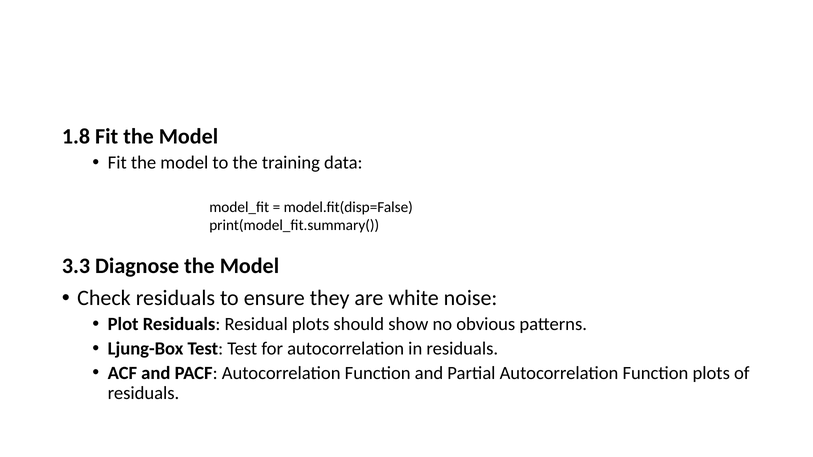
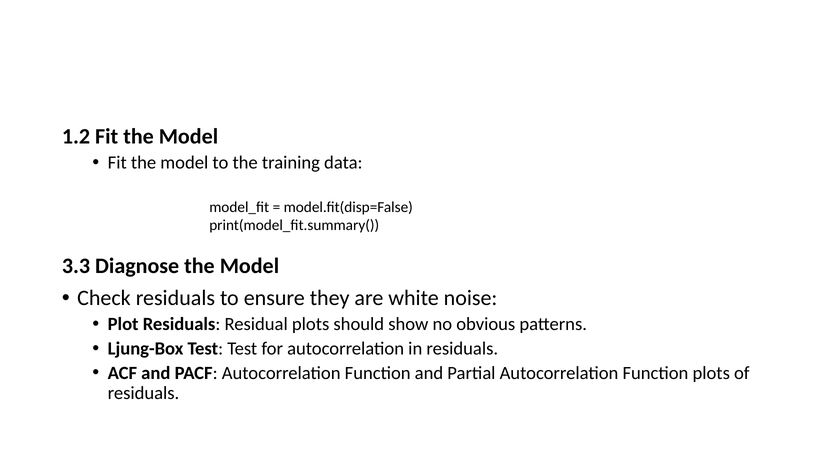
1.8: 1.8 -> 1.2 (76, 137)
